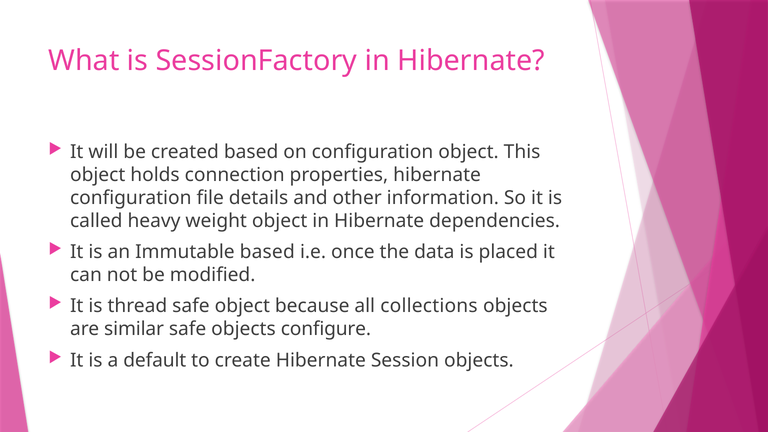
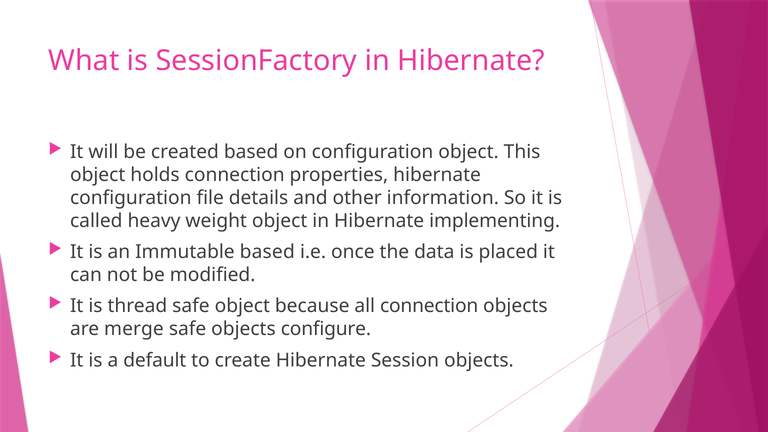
dependencies: dependencies -> implementing (495, 221)
all collections: collections -> connection (429, 306)
similar: similar -> merge (134, 329)
